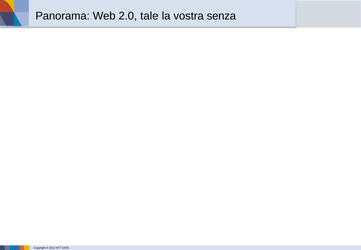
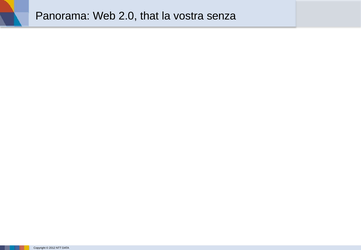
tale: tale -> that (149, 16)
